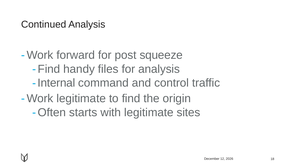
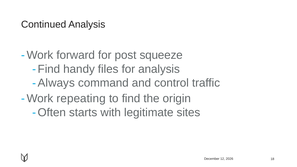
Internal: Internal -> Always (56, 83)
Work legitimate: legitimate -> repeating (81, 99)
